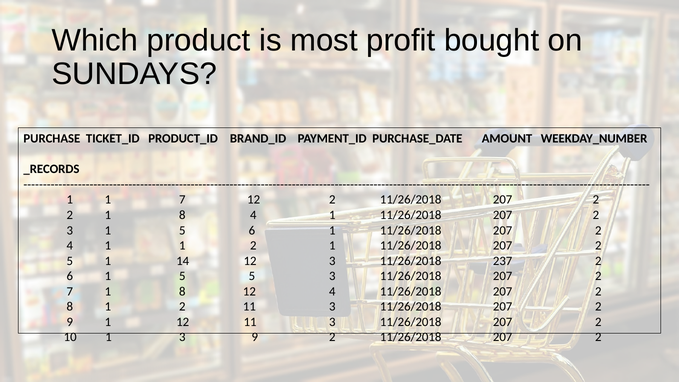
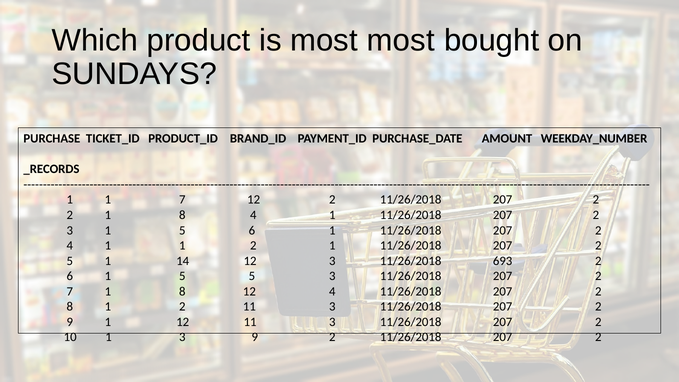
most profit: profit -> most (401, 40)
237: 237 -> 693 (503, 261)
